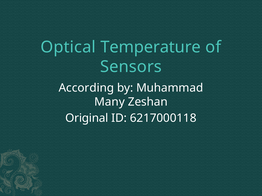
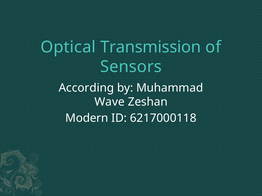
Temperature: Temperature -> Transmission (151, 47)
Many: Many -> Wave (110, 102)
Original: Original -> Modern (87, 118)
